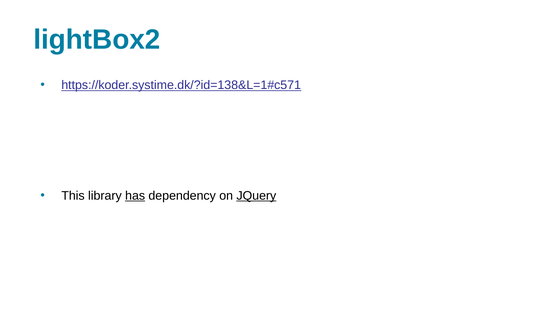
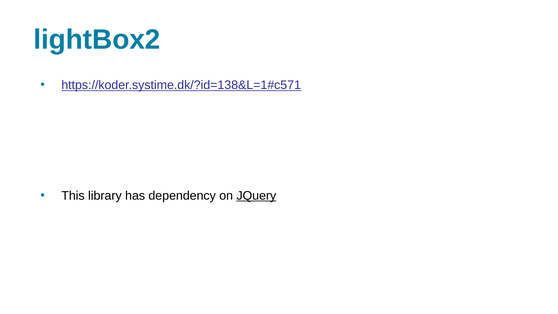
has underline: present -> none (135, 196)
